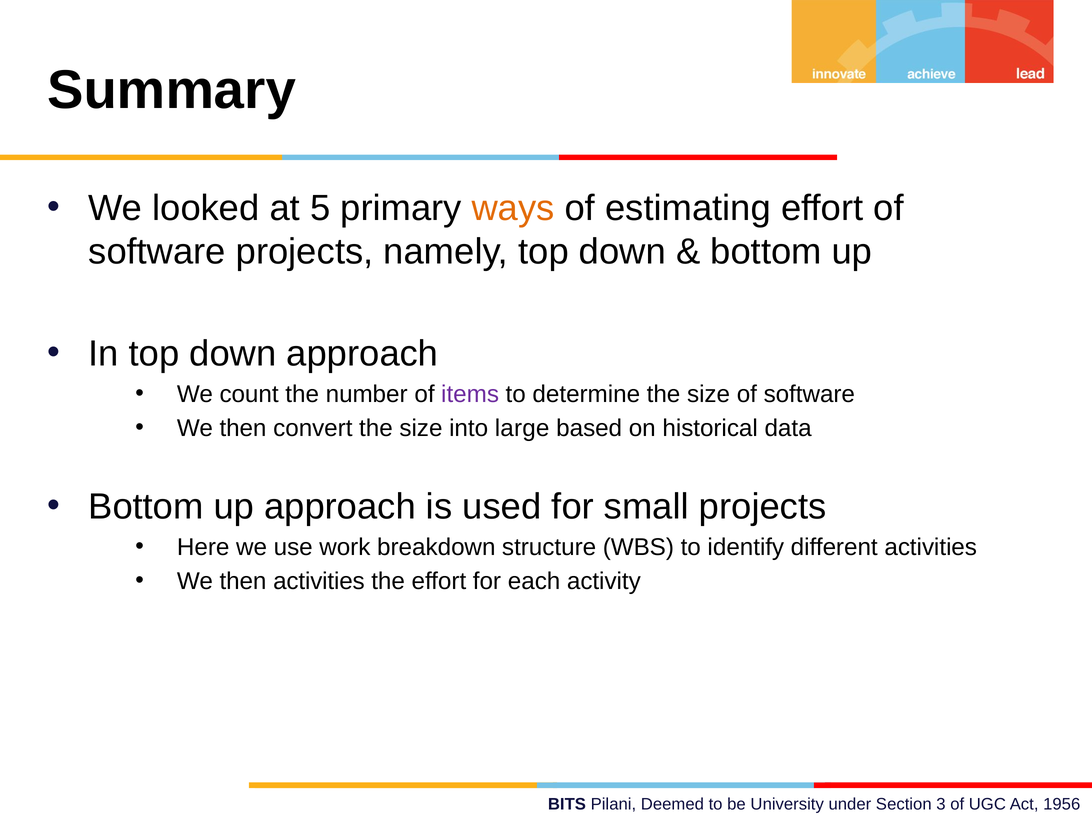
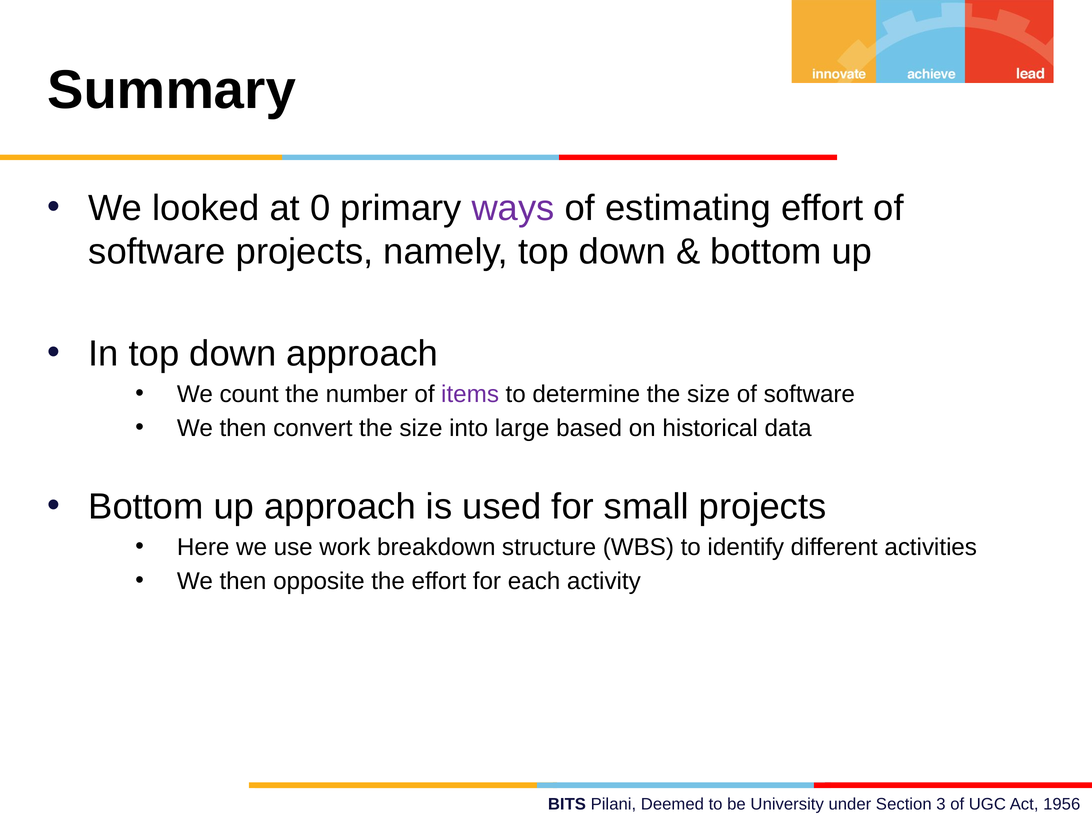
5: 5 -> 0 (320, 208)
ways colour: orange -> purple (513, 208)
then activities: activities -> opposite (319, 581)
